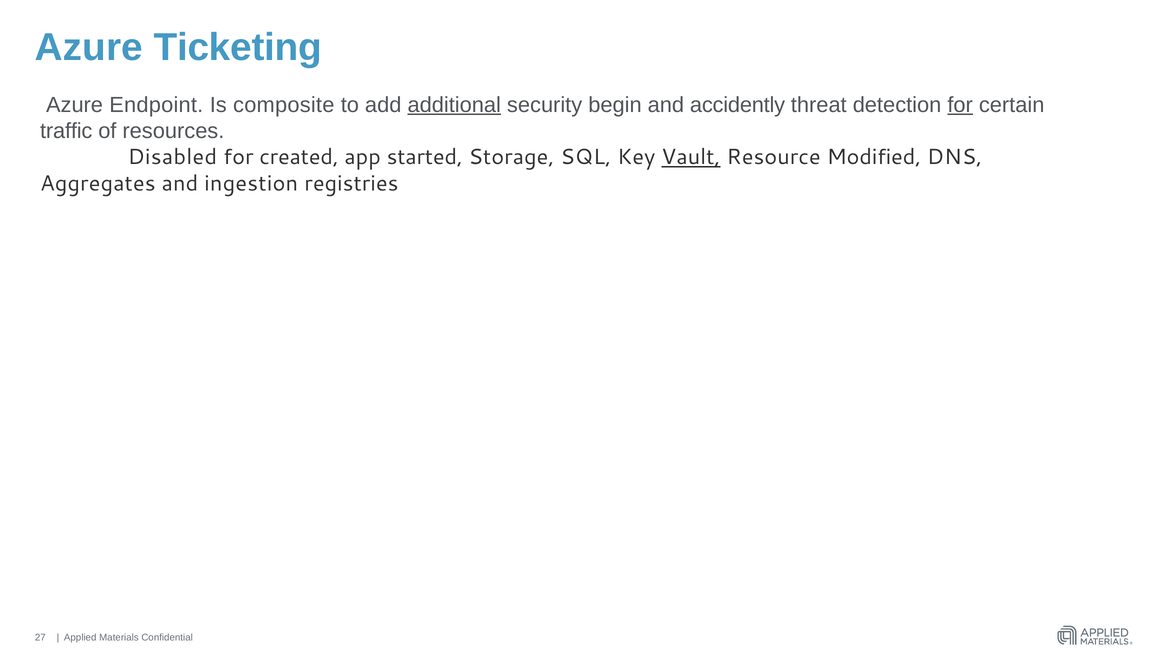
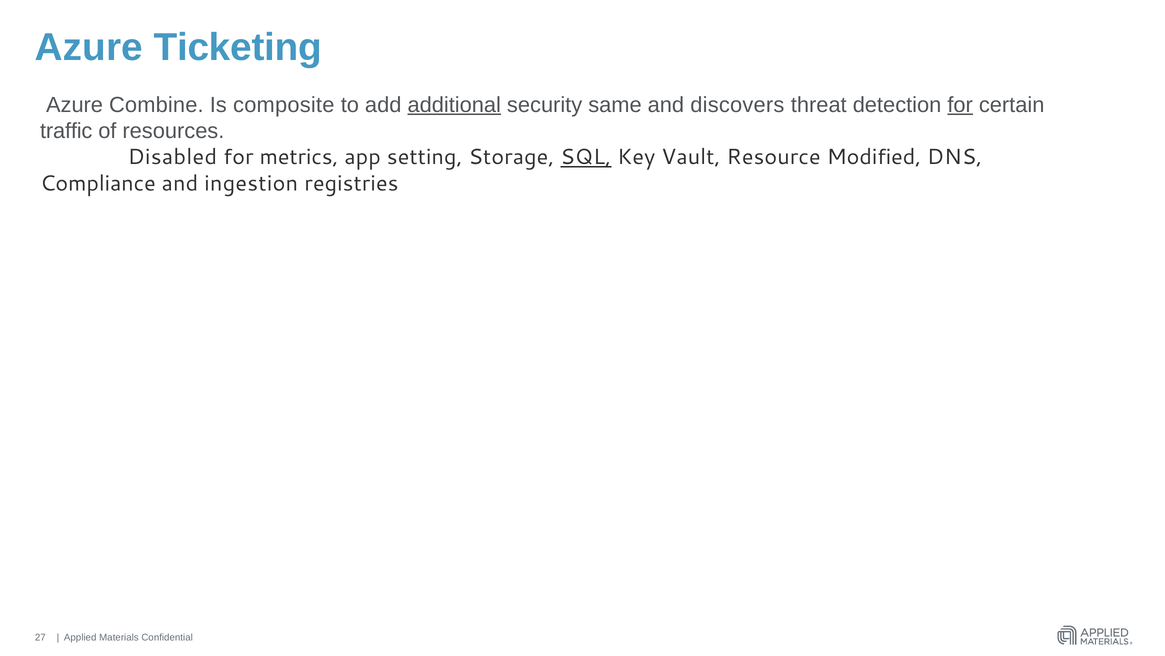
Endpoint: Endpoint -> Combine (156, 105)
begin: begin -> same (615, 105)
accidently: accidently -> discovers (737, 105)
created: created -> metrics (299, 157)
started: started -> setting (425, 157)
SQL underline: none -> present (586, 157)
Vault underline: present -> none (691, 157)
Aggregates: Aggregates -> Compliance (98, 183)
